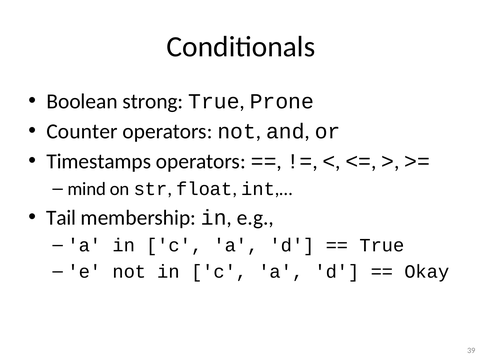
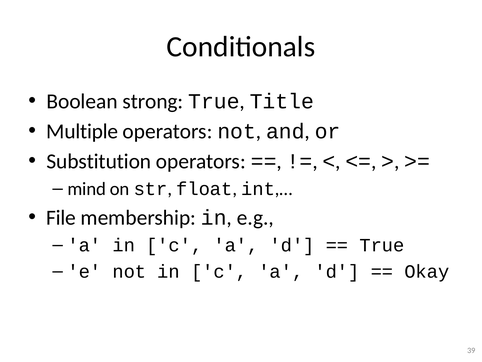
Prone: Prone -> Title (282, 101)
Counter: Counter -> Multiple (82, 131)
Timestamps: Timestamps -> Substitution (99, 161)
Tail: Tail -> File (61, 217)
